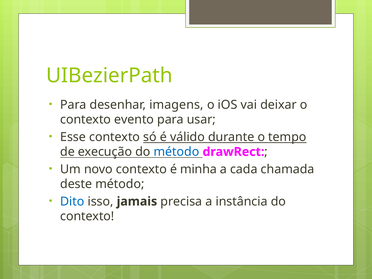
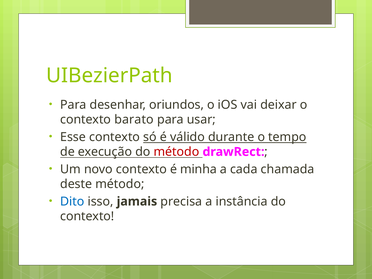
imagens: imagens -> oriundos (176, 105)
evento: evento -> barato (134, 120)
método colour: blue -> red (176, 152)
